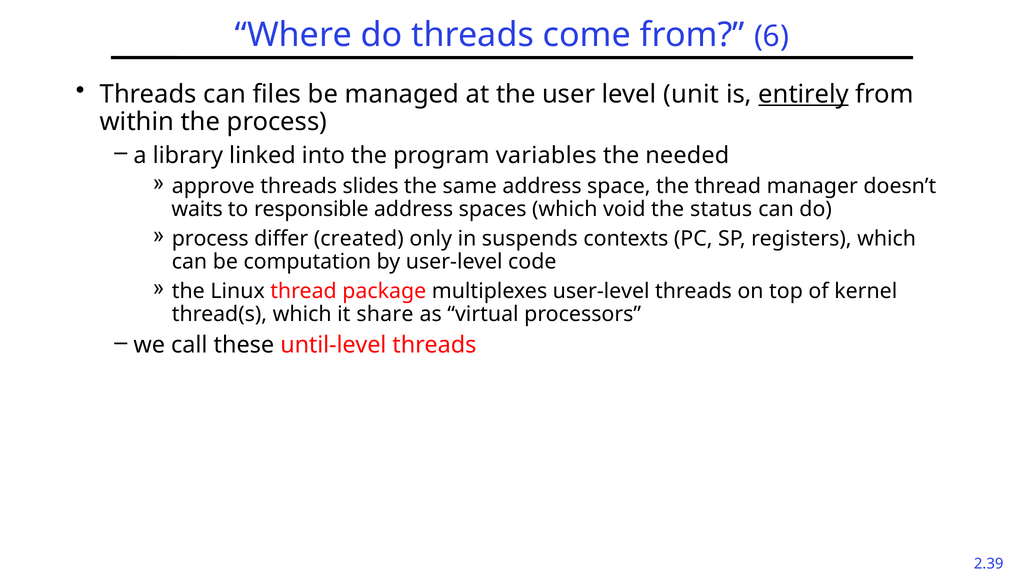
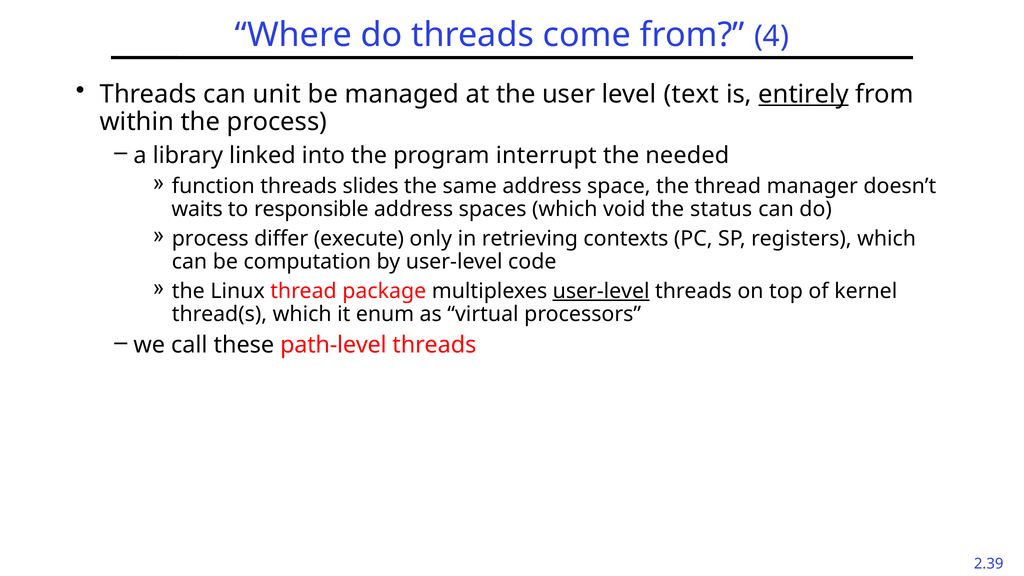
6: 6 -> 4 (771, 36)
files: files -> unit (277, 94)
unit: unit -> text (691, 94)
variables: variables -> interrupt (546, 155)
approve: approve -> function (213, 186)
created: created -> execute (359, 238)
suspends: suspends -> retrieving (530, 238)
user-level underline: none -> present (601, 291)
share: share -> enum (385, 314)
until-level: until-level -> path-level (333, 345)
